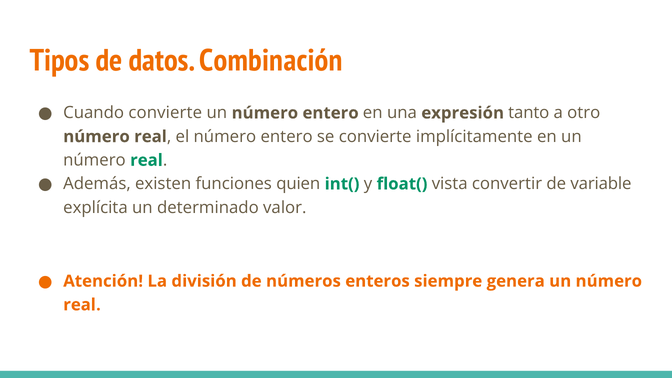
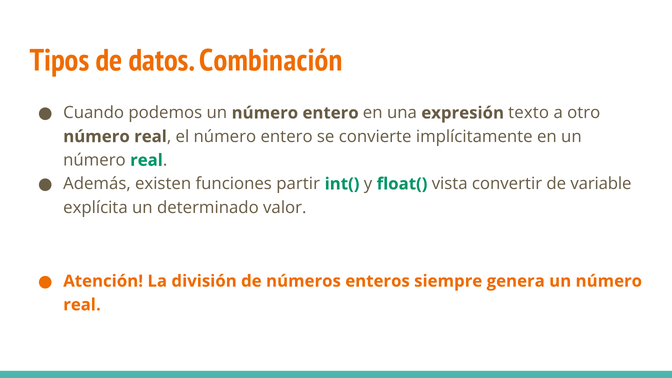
Cuando convierte: convierte -> podemos (165, 113)
tanto: tanto -> texto (529, 113)
quien: quien -> partir (298, 184)
